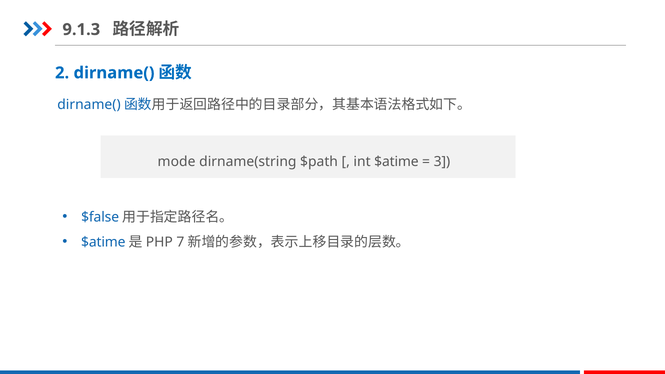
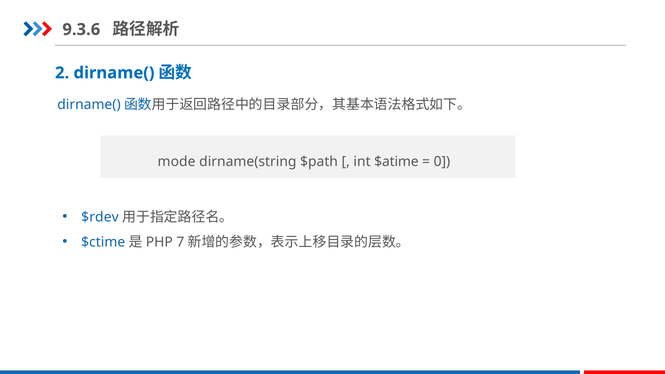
9.1.3: 9.1.3 -> 9.3.6 (81, 30)
3: 3 -> 0 (442, 162)
$false: $false -> $rdev (100, 217)
$atime: $atime -> $ctime (103, 242)
